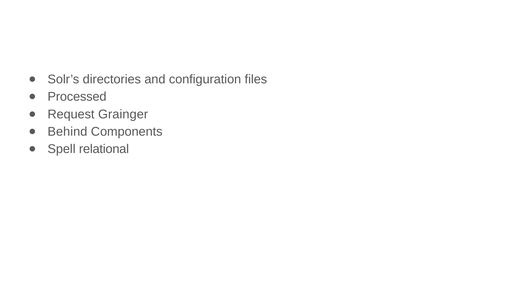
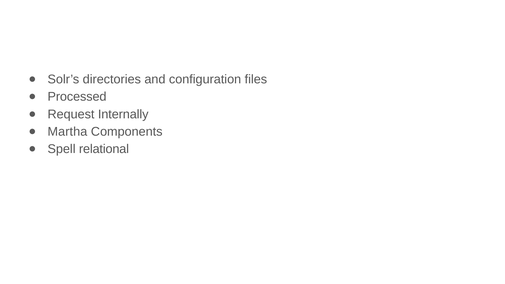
Grainger: Grainger -> Internally (123, 114)
Behind: Behind -> Martha (67, 132)
